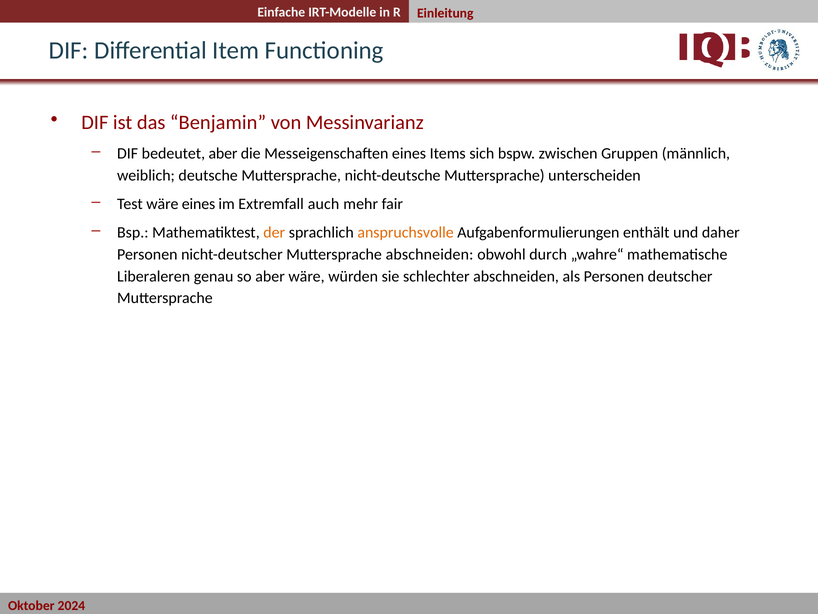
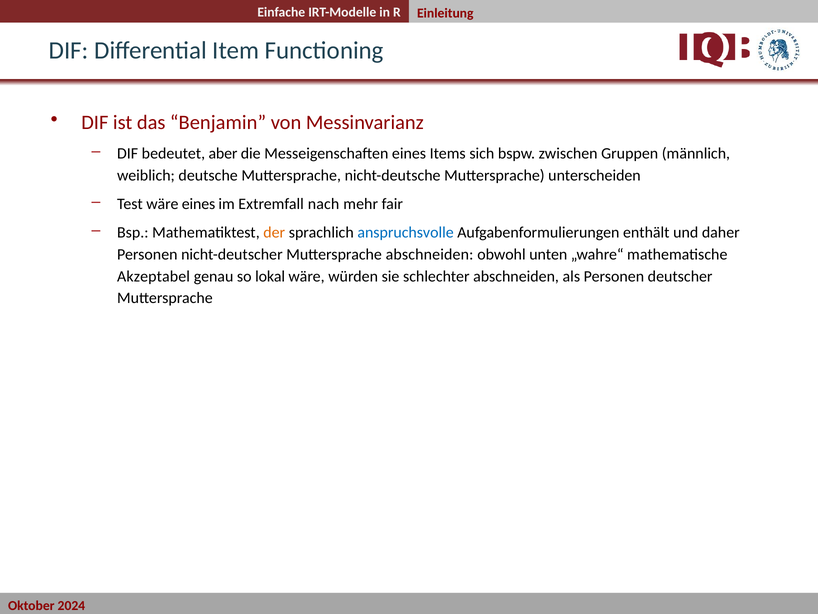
auch: auch -> nach (324, 204)
anspruchsvolle colour: orange -> blue (406, 232)
durch: durch -> unten (548, 254)
Liberaleren: Liberaleren -> Akzeptabel (154, 276)
so aber: aber -> lokal (270, 276)
